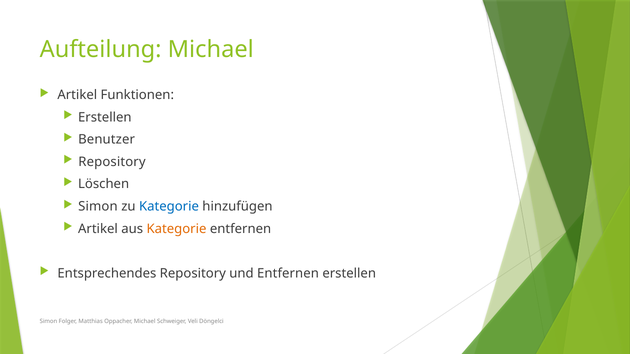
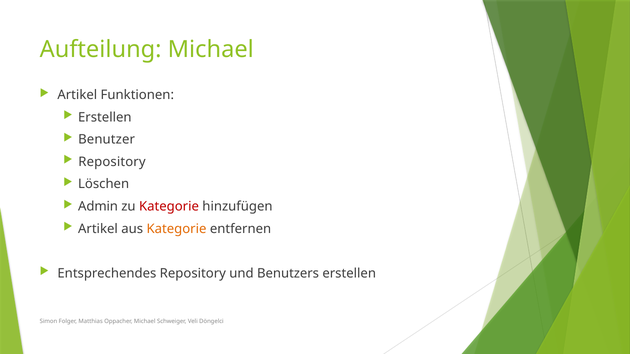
Simon: Simon -> Admin (98, 207)
Kategorie colour: blue -> red (169, 207)
und Entfernen: Entfernen -> Benutzers (288, 274)
